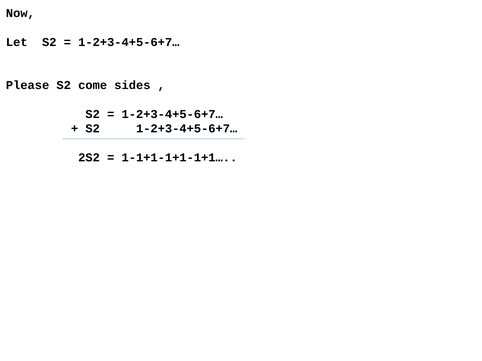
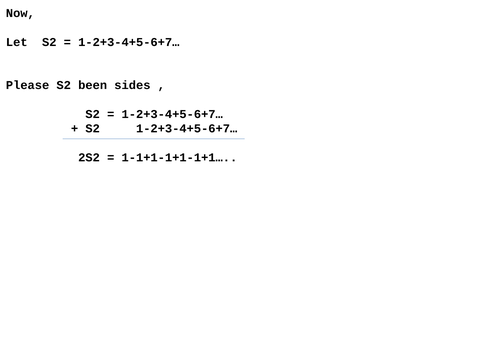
come: come -> been (93, 85)
